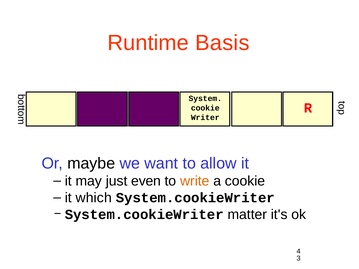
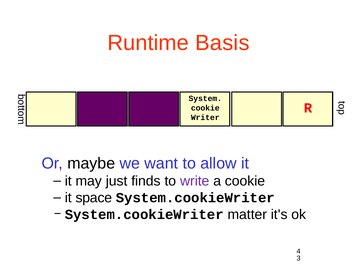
even: even -> finds (146, 181)
write colour: orange -> purple (195, 181)
which: which -> space (94, 198)
